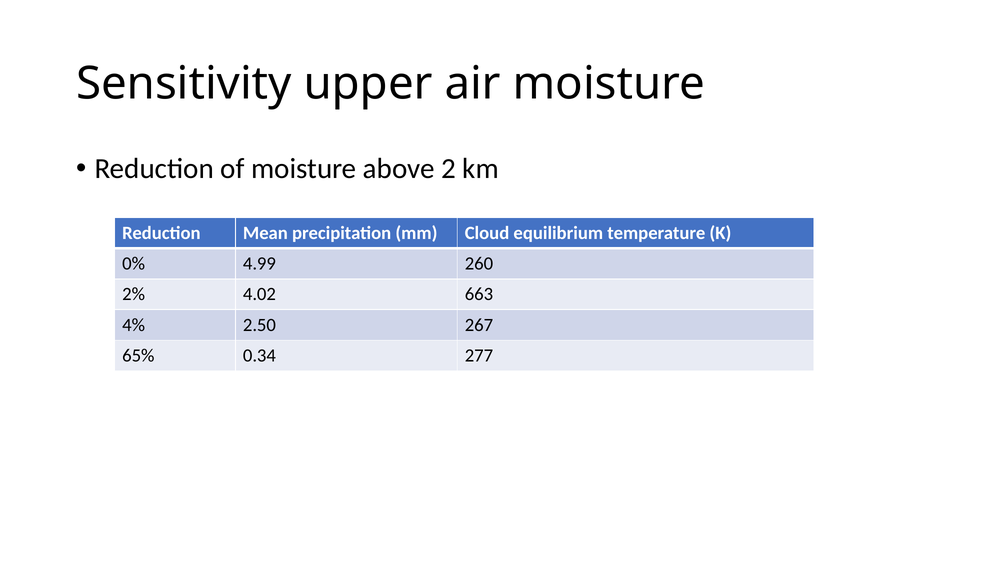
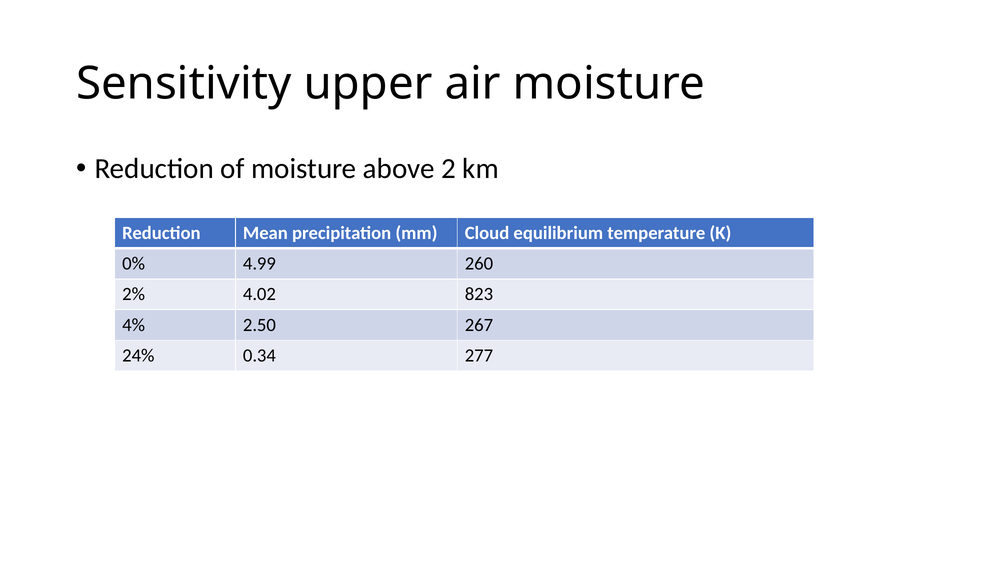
663: 663 -> 823 (479, 294)
65%: 65% -> 24% (138, 355)
